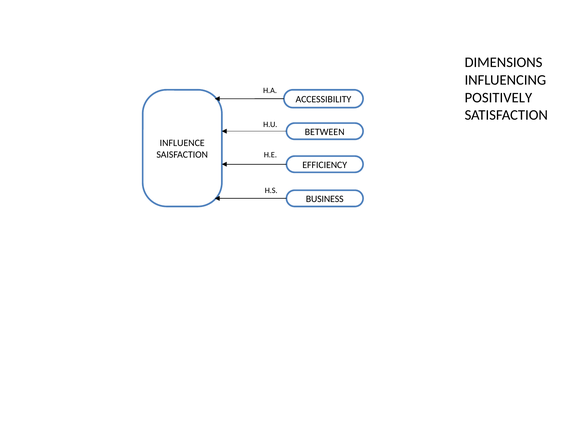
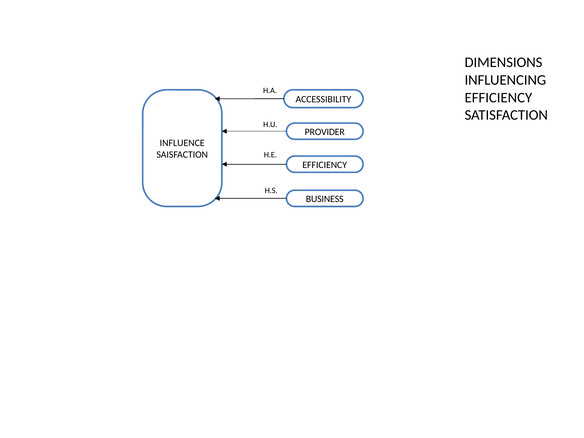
POSITIVELY: POSITIVELY -> EFFICIENCY (498, 98)
BETWEEN: BETWEEN -> PROVIDER (325, 132)
